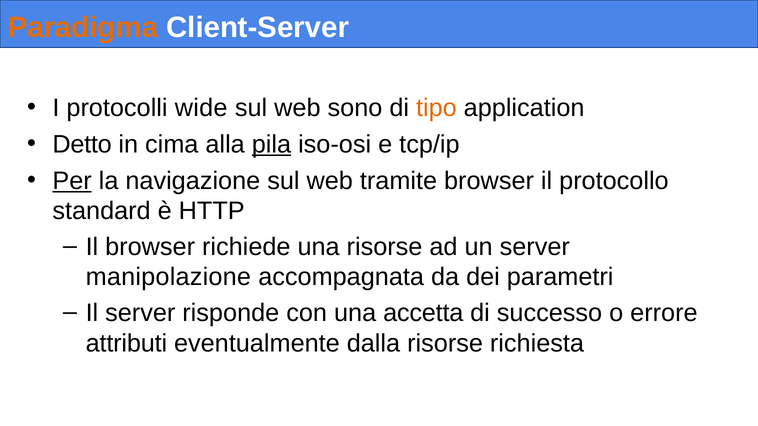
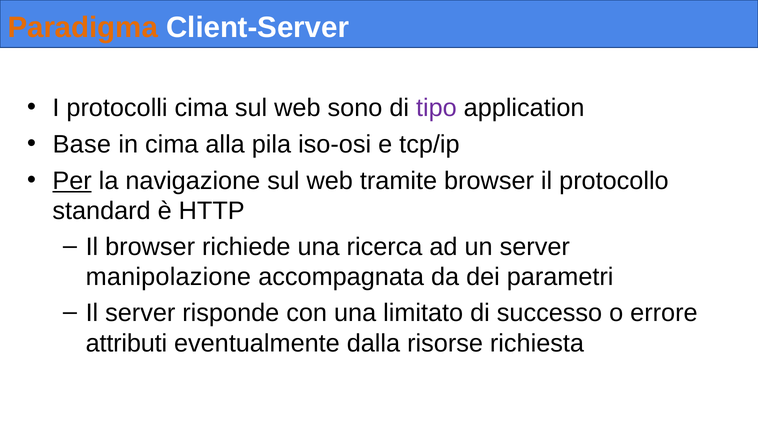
protocolli wide: wide -> cima (201, 108)
tipo colour: orange -> purple (436, 108)
Detto: Detto -> Base (82, 144)
pila underline: present -> none (271, 144)
una risorse: risorse -> ricerca (385, 247)
accetta: accetta -> limitato (423, 313)
